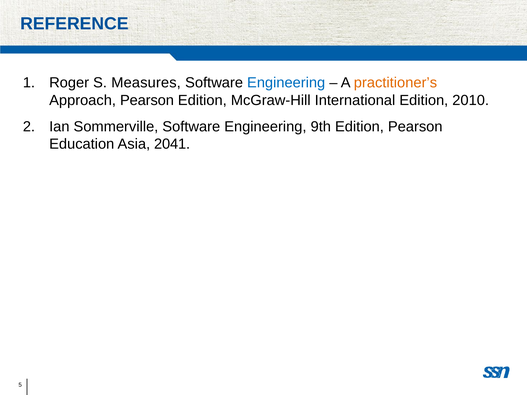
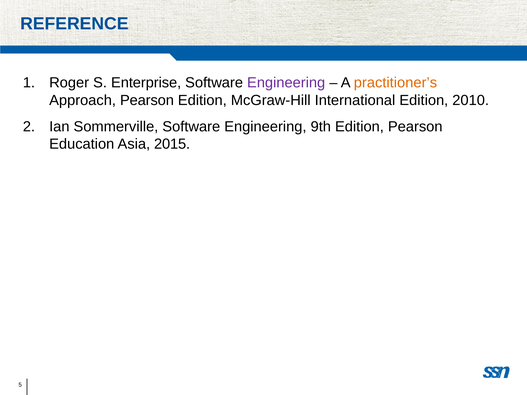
Measures: Measures -> Enterprise (146, 83)
Engineering colour: blue -> purple (286, 83)
2041: 2041 -> 2015 (172, 144)
